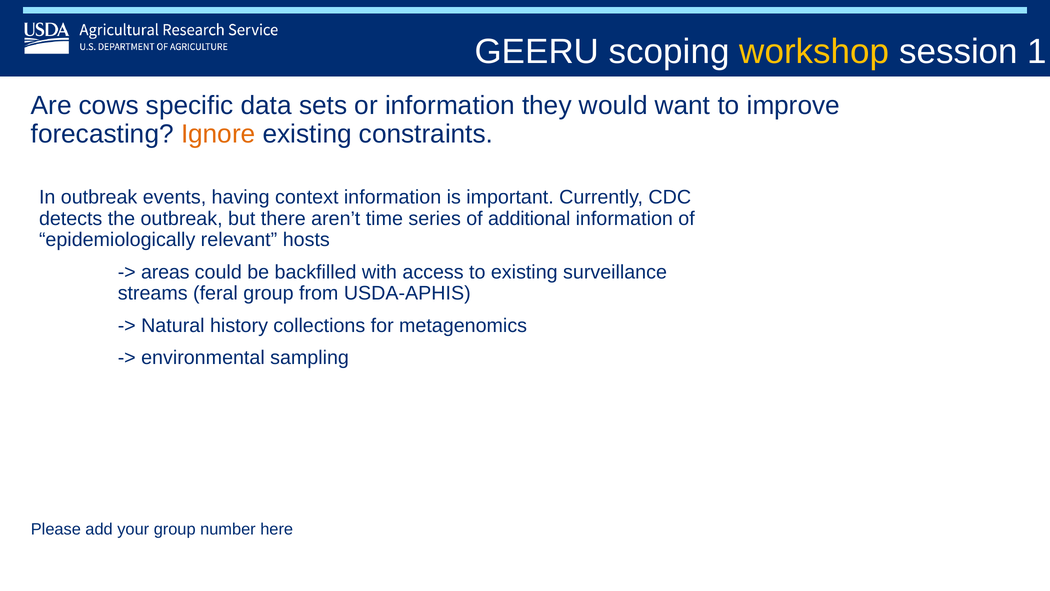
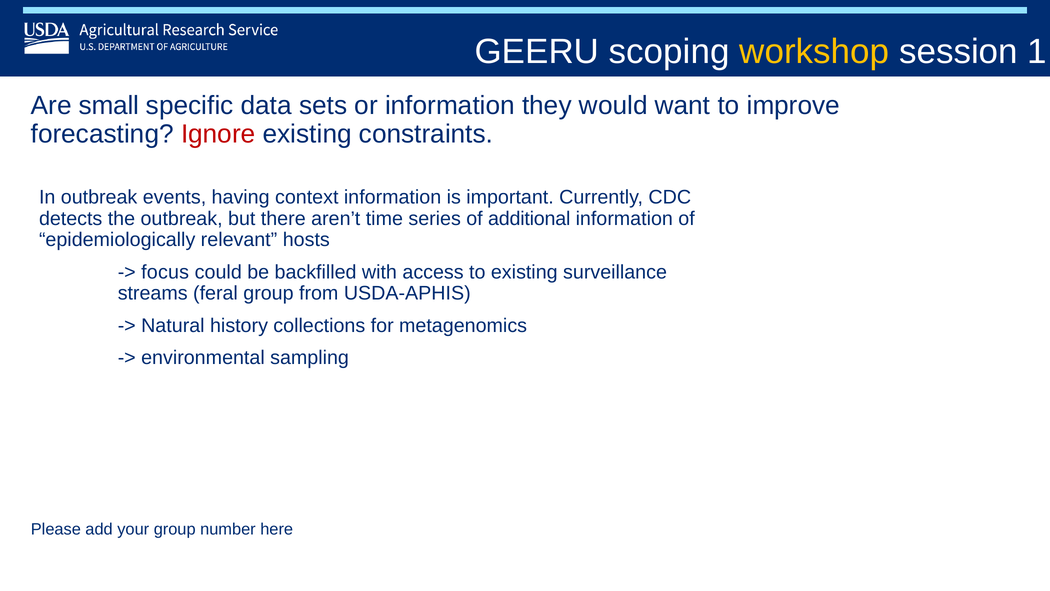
cows: cows -> small (109, 106)
Ignore colour: orange -> red (218, 134)
areas: areas -> focus (165, 272)
